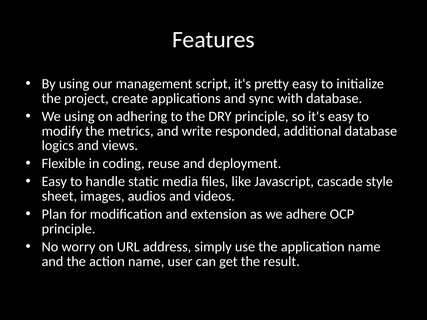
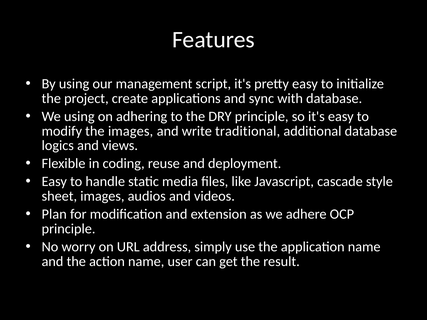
the metrics: metrics -> images (131, 131)
responded: responded -> traditional (248, 131)
